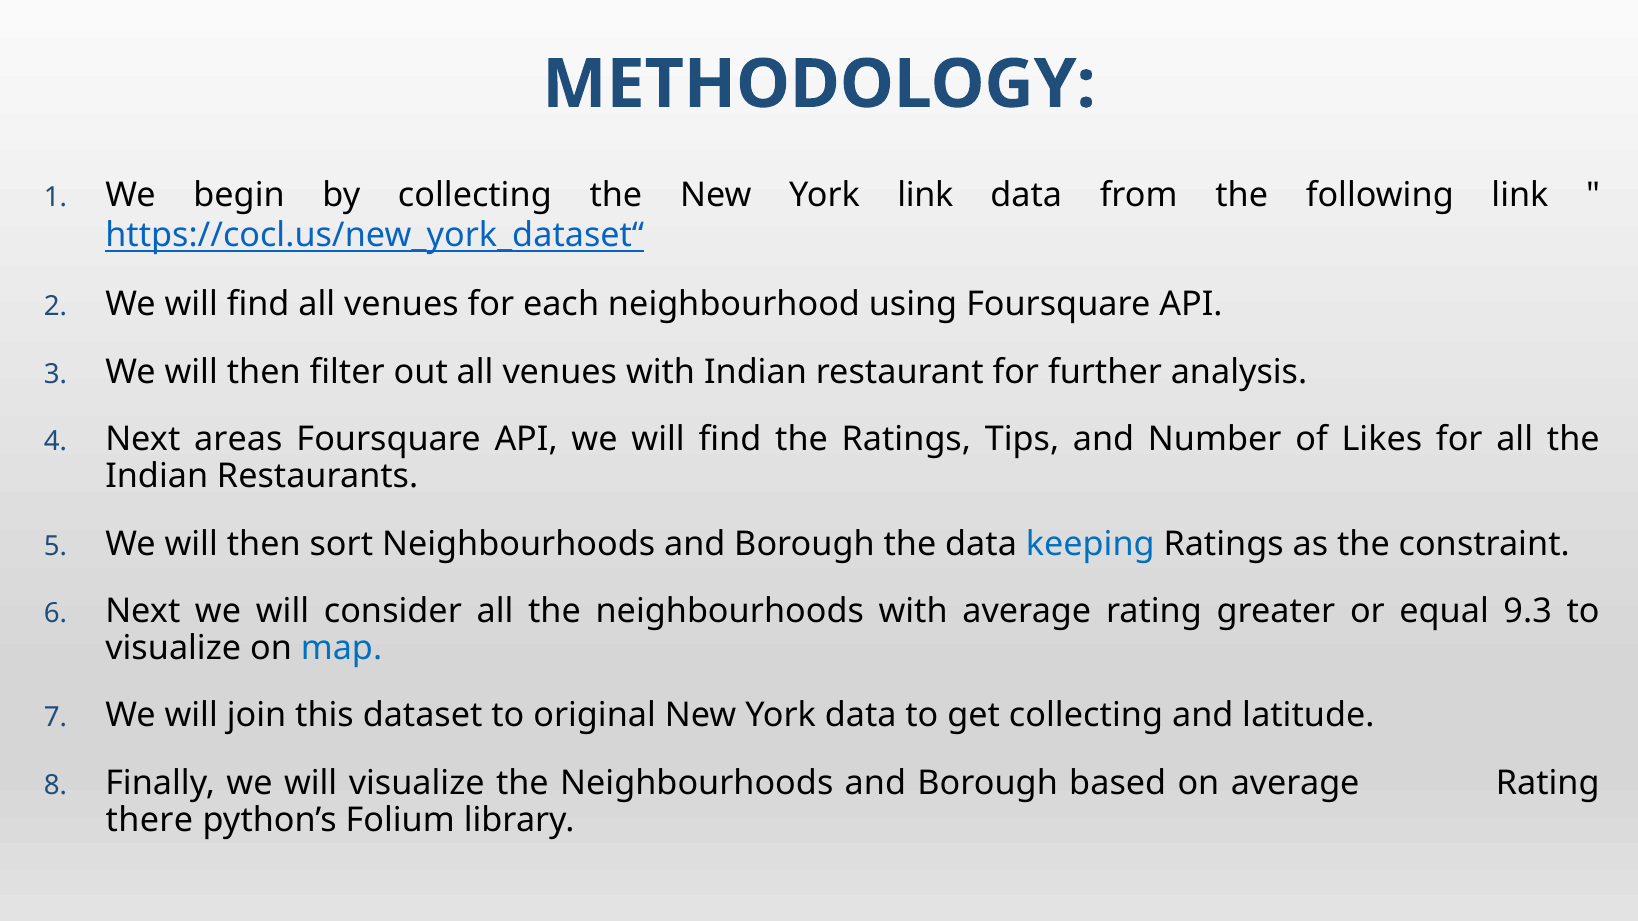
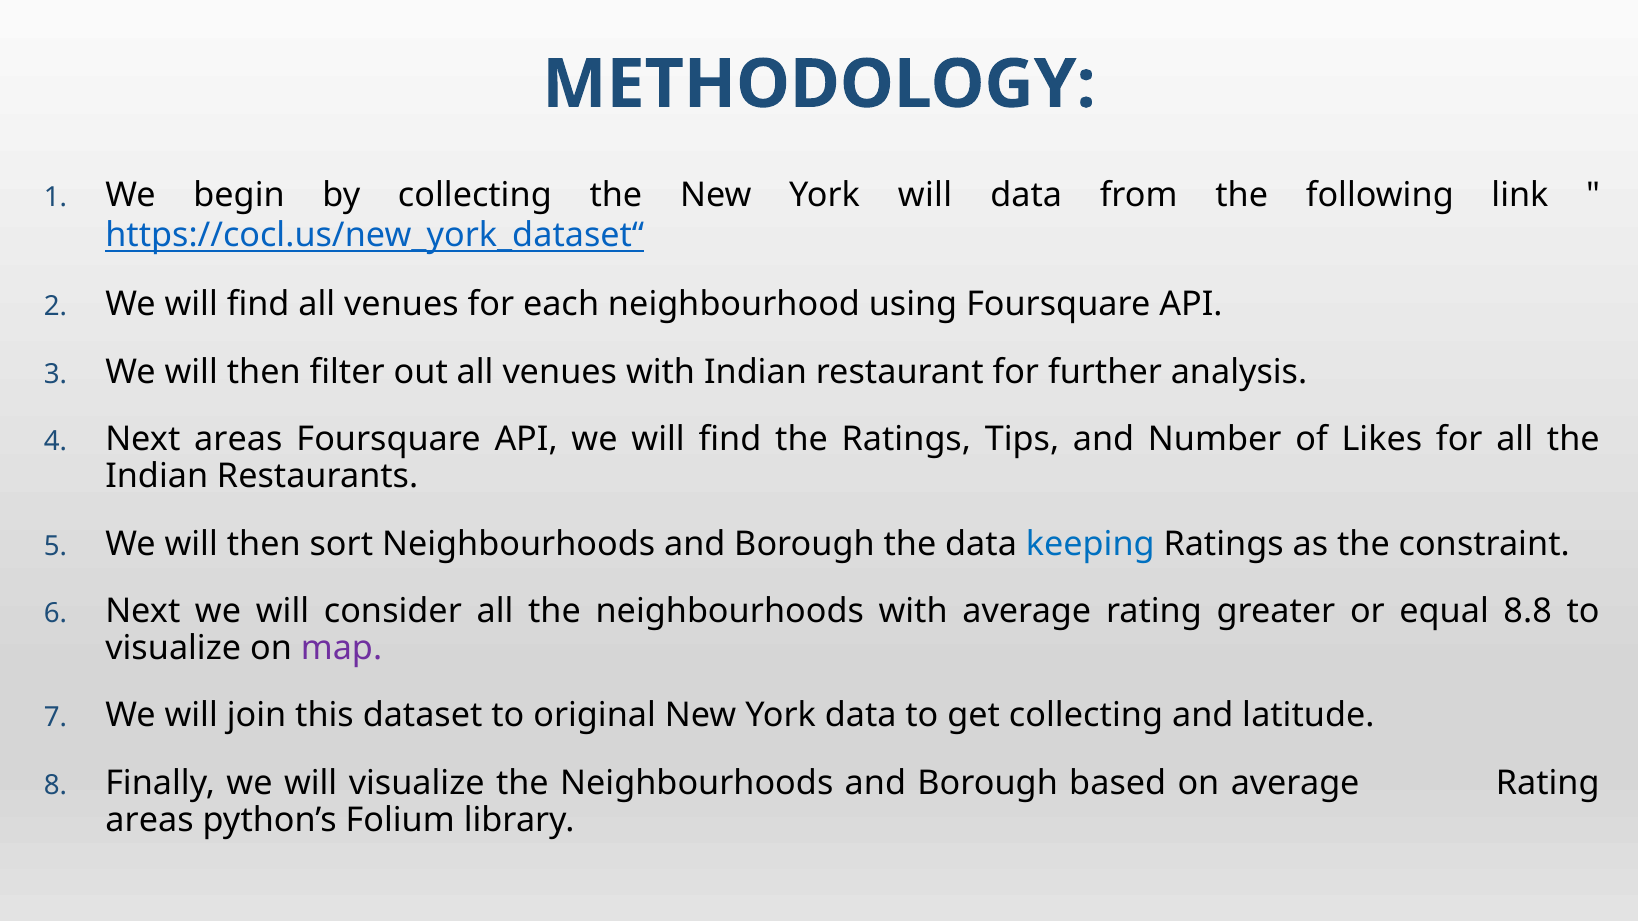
York link: link -> will (925, 195)
9.3: 9.3 -> 8.8 (1528, 612)
map colour: blue -> purple (341, 649)
there: there -> areas (150, 821)
